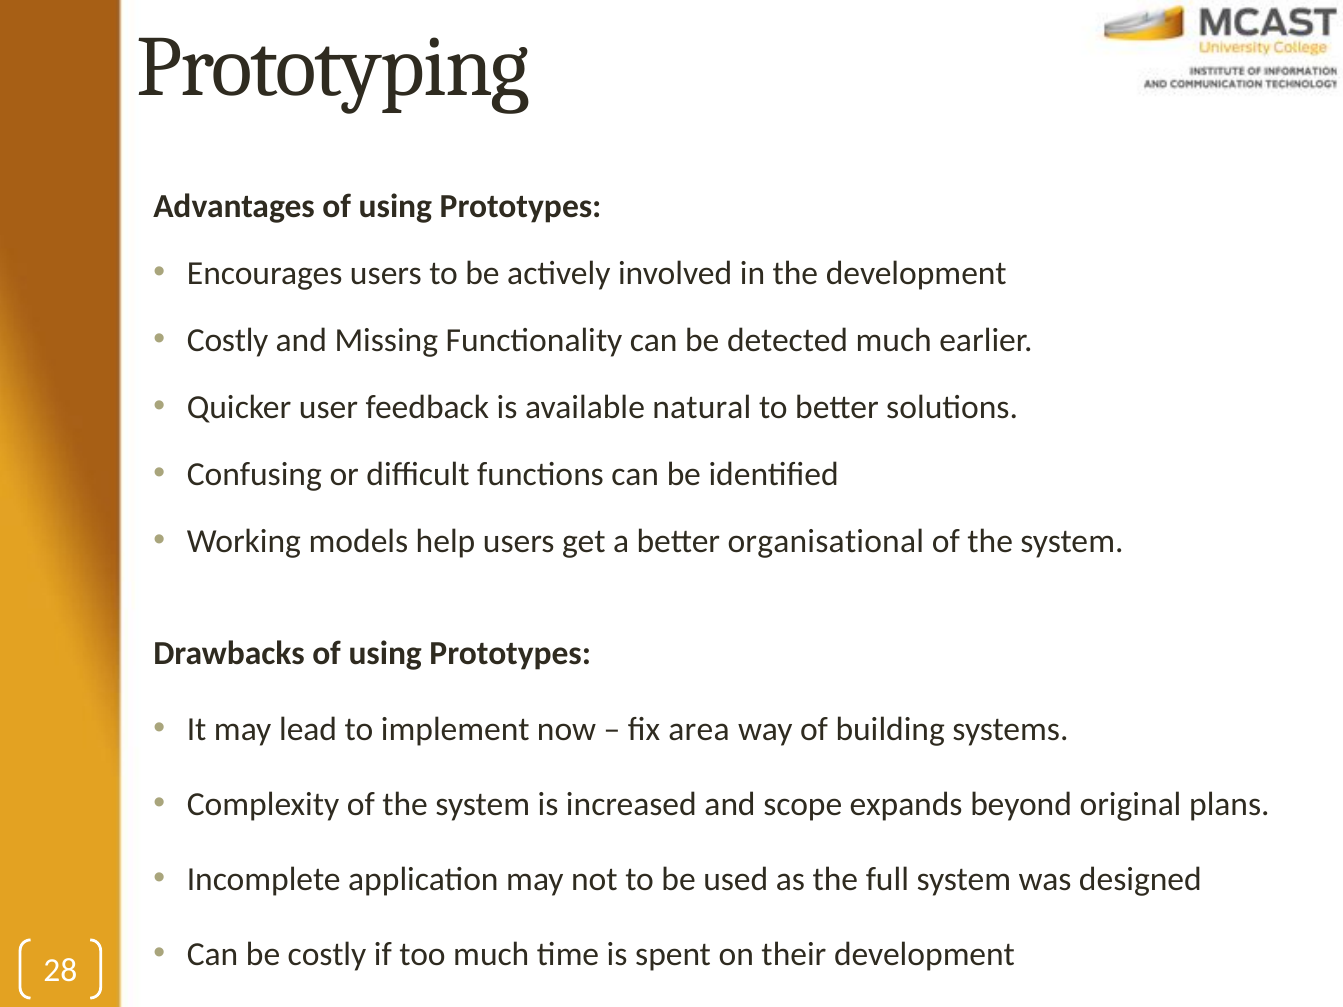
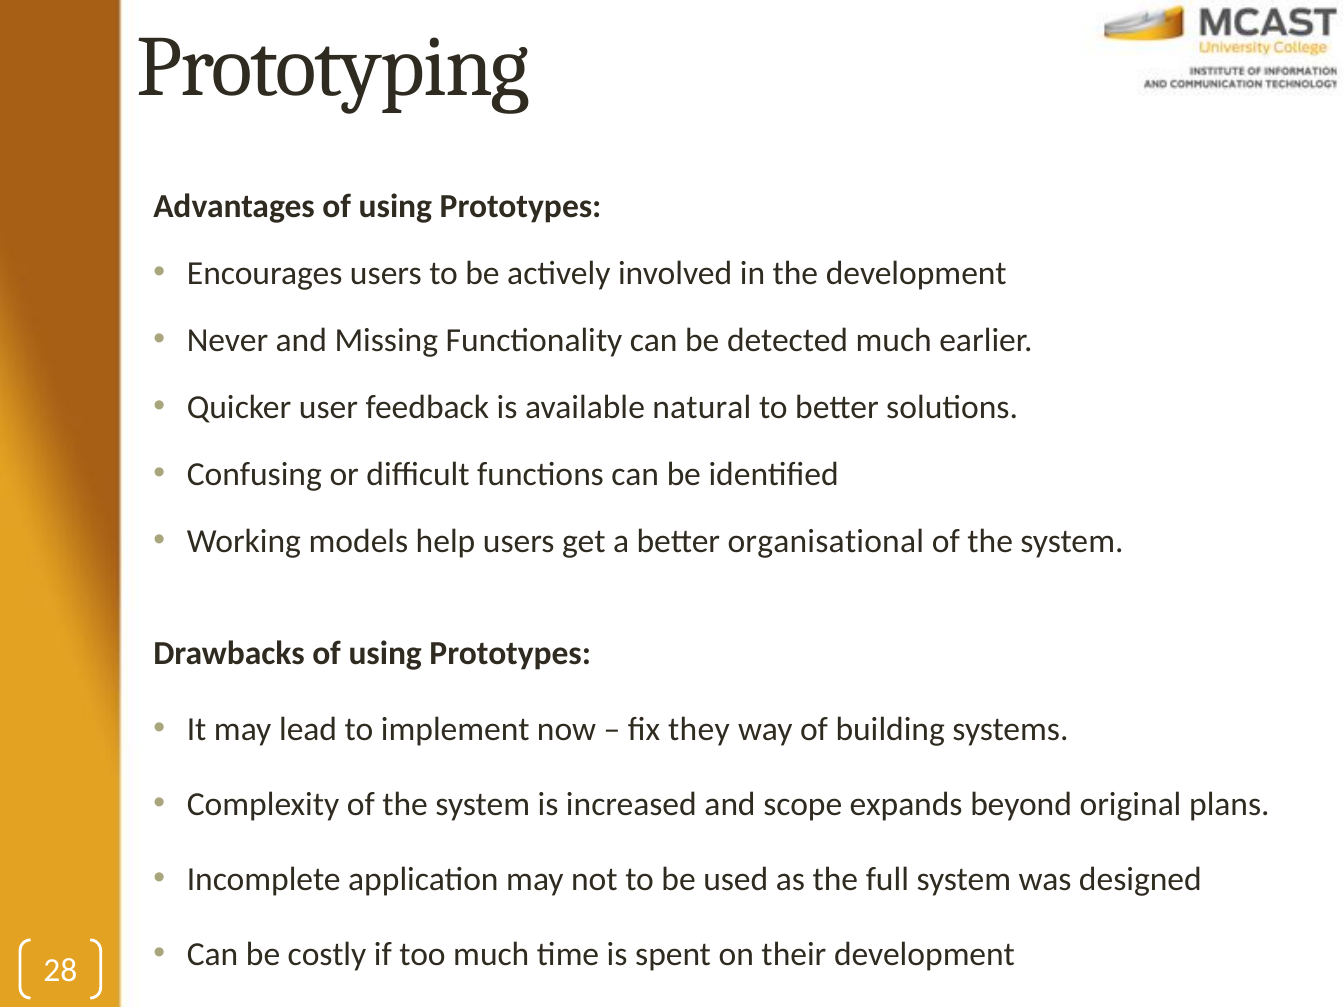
Costly: Costly -> Never (228, 340)
area: area -> they (699, 729)
